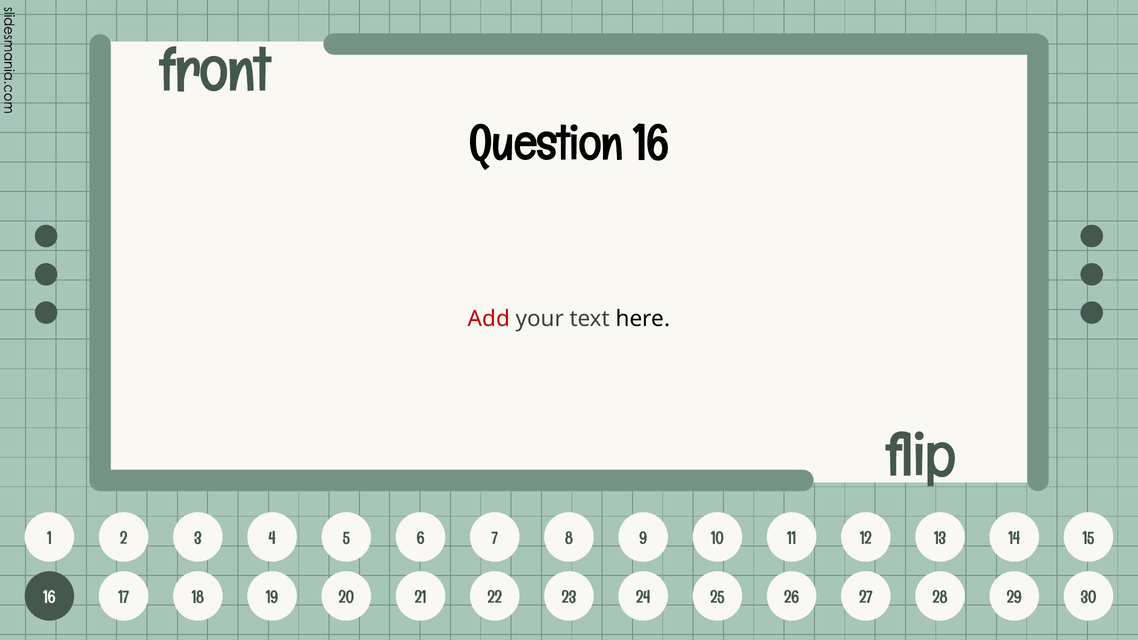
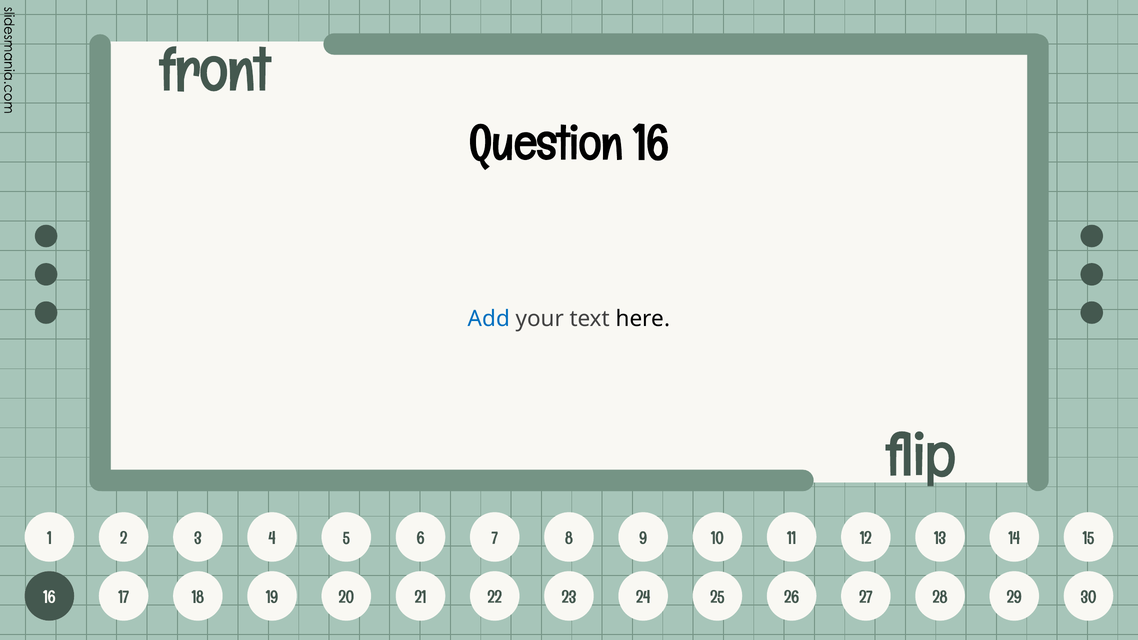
Add colour: red -> blue (489, 319)
